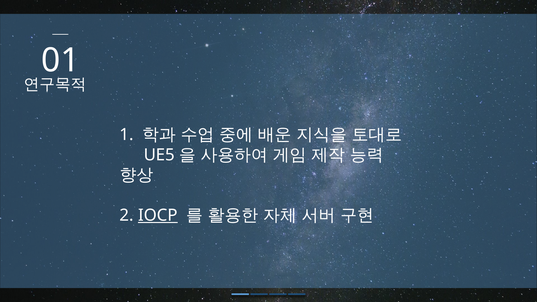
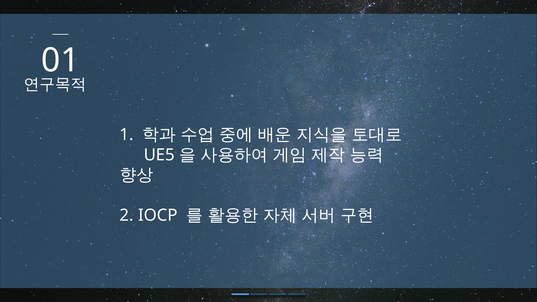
IOCP underline: present -> none (158, 215)
